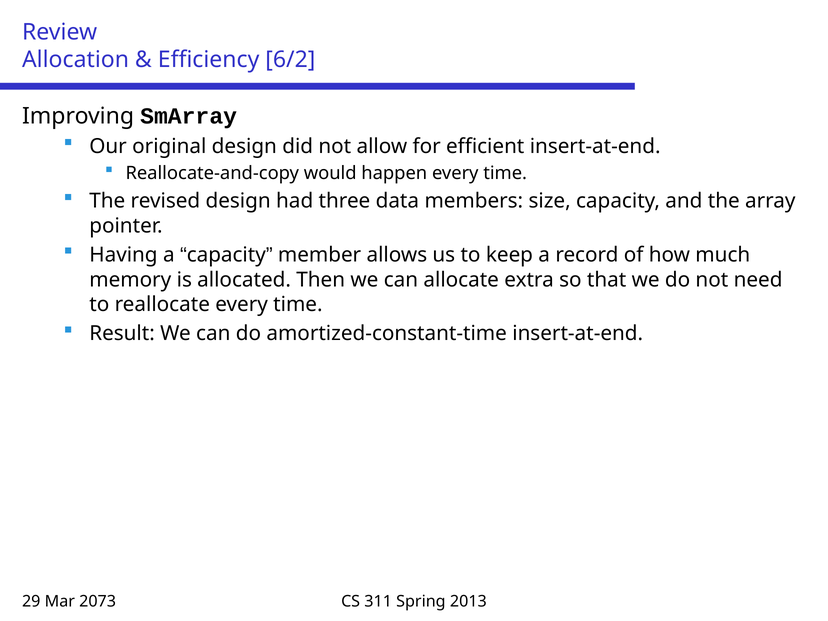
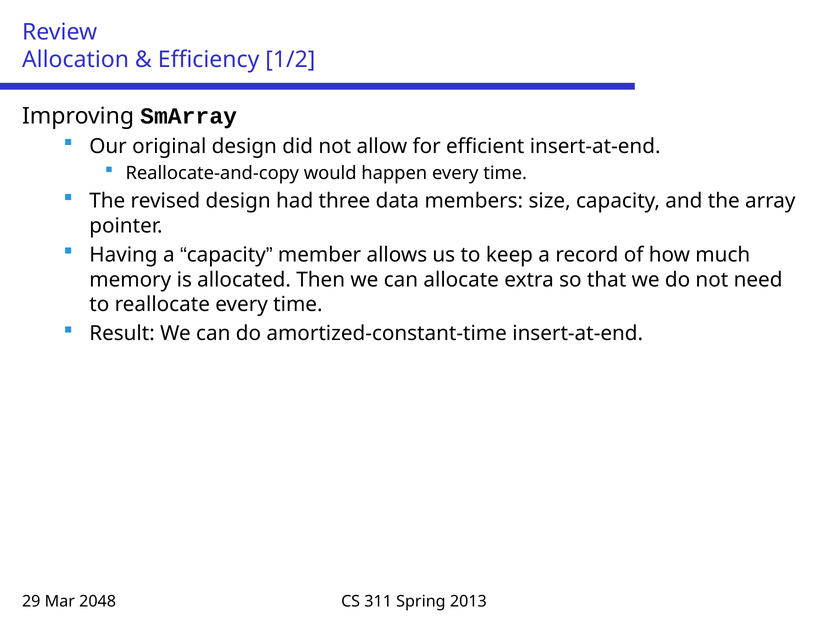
6/2: 6/2 -> 1/2 (290, 60)
2073: 2073 -> 2048 (98, 601)
